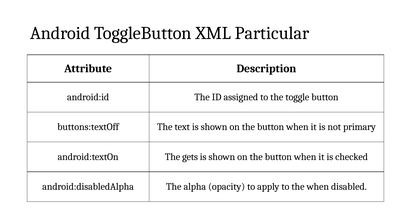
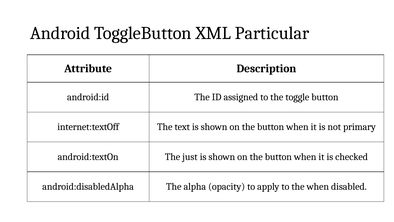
buttons:textOff: buttons:textOff -> internet:textOff (88, 127)
gets: gets -> just (190, 157)
